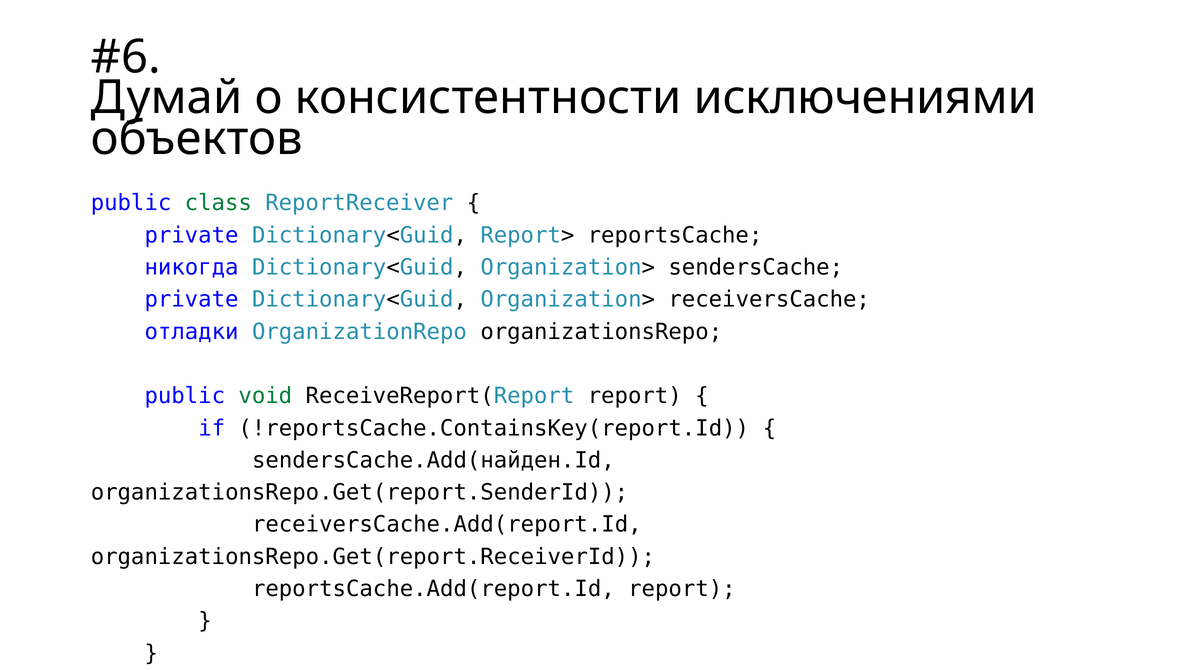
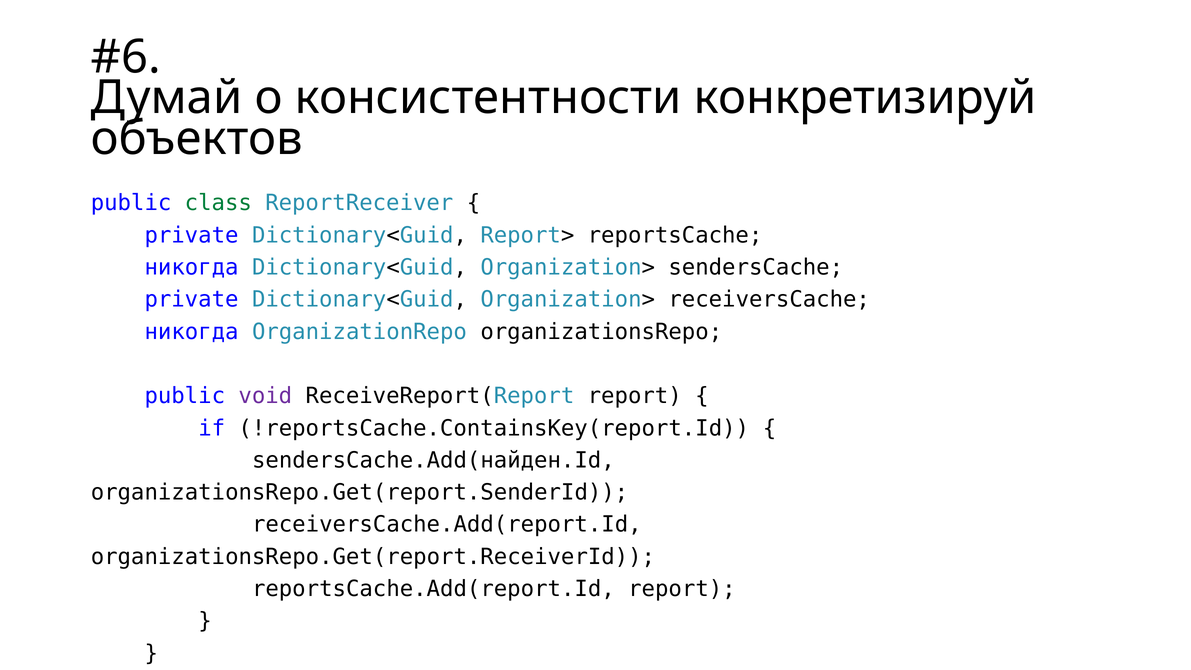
исключениями: исключениями -> конкретизируй (865, 98)
отладки: отладки -> никогда (192, 332)
void colour: green -> purple (265, 396)
